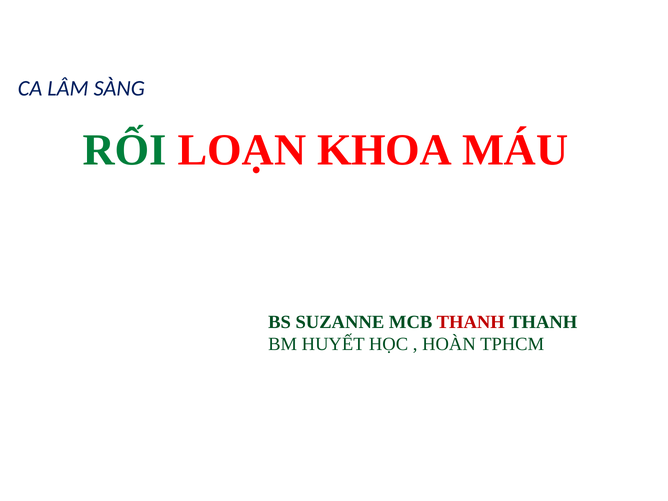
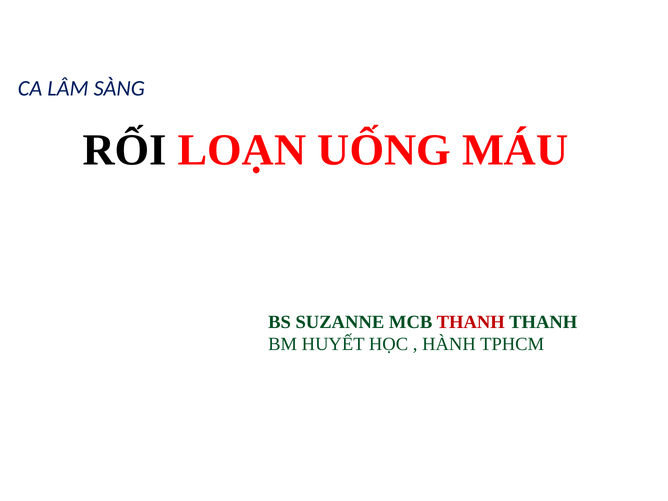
RỐI colour: green -> black (125, 150)
KHOA: KHOA -> UỐNG (384, 150)
HOÀN: HOÀN -> HÀNH (449, 344)
